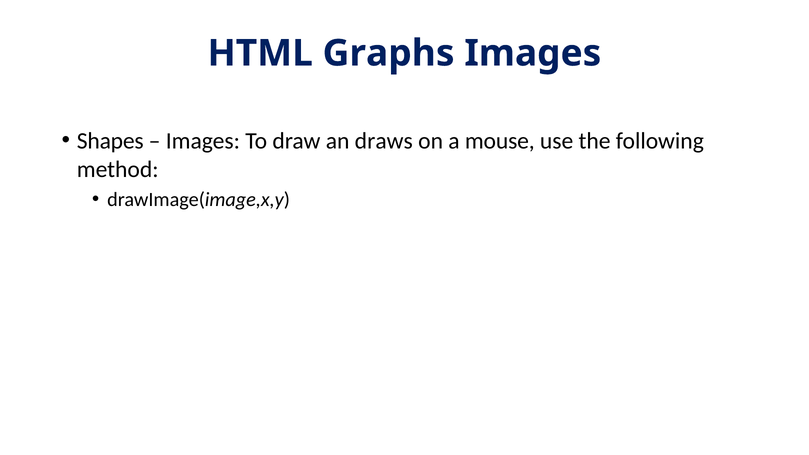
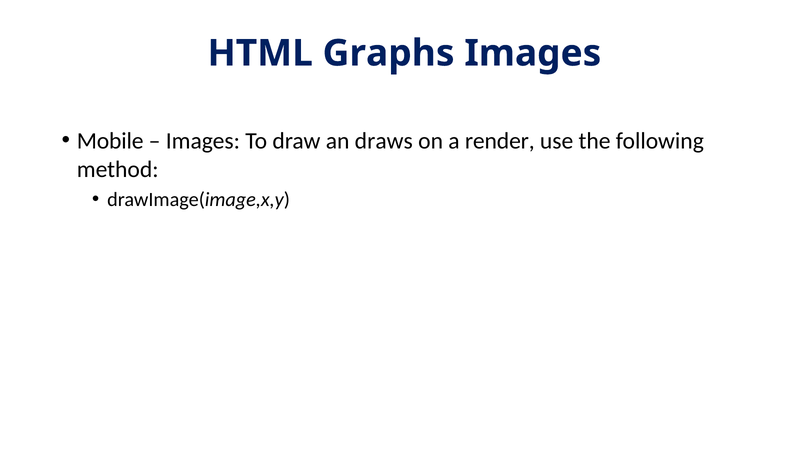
Shapes: Shapes -> Mobile (110, 141)
mouse: mouse -> render (500, 141)
